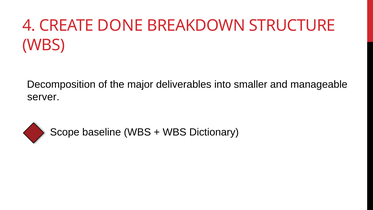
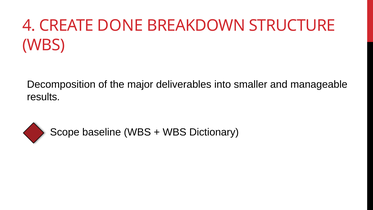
server: server -> results (43, 97)
